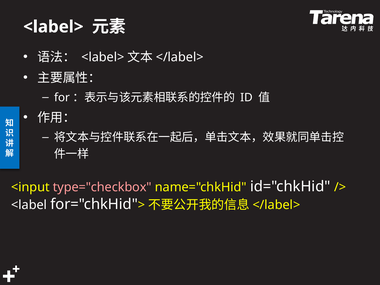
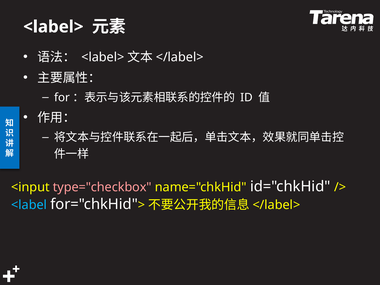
<label colour: white -> light blue (29, 205)
